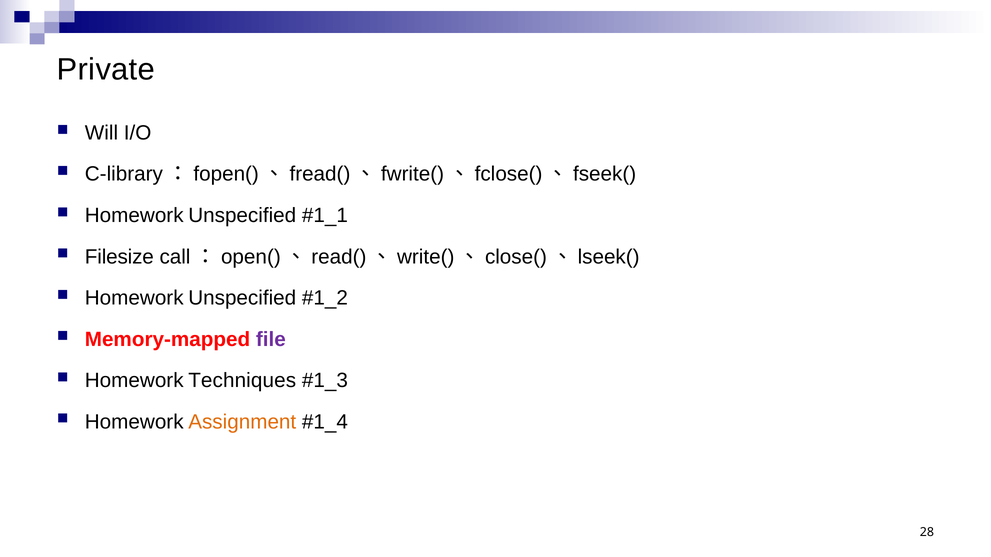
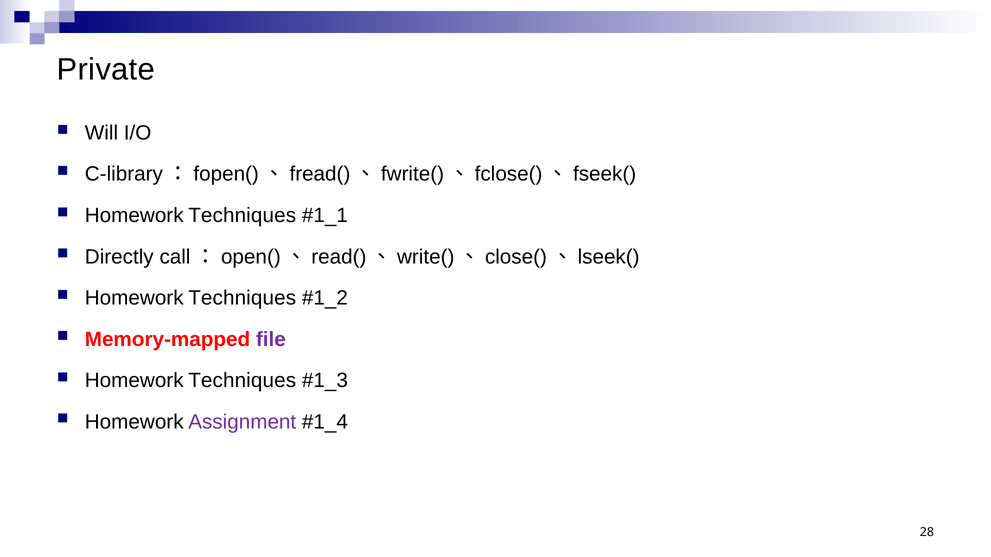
Unspecified: Unspecified -> Techniques (242, 216)
Filesize: Filesize -> Directly (119, 257)
Unspecified: Unspecified -> Techniques (242, 298)
Assignment colour: orange -> purple (242, 422)
